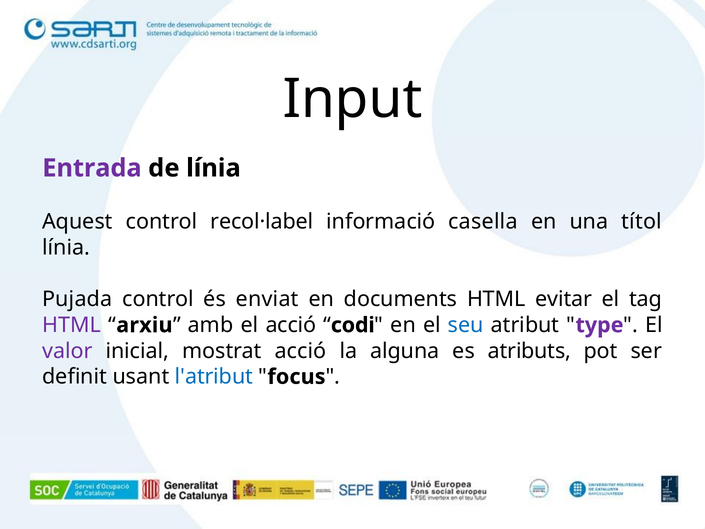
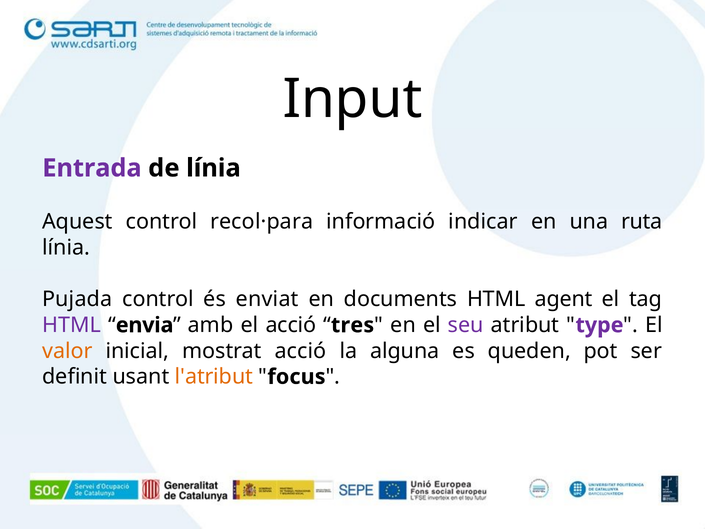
recol·label: recol·label -> recol·para (262, 222)
casella: casella -> indicar (483, 222)
títol: títol -> ruta (642, 222)
evitar: evitar -> agent (564, 299)
arxiu: arxiu -> envia (145, 325)
codi: codi -> tres (353, 325)
seu colour: blue -> purple (466, 325)
valor colour: purple -> orange (67, 351)
atributs: atributs -> queden (529, 351)
l'atribut colour: blue -> orange (214, 377)
